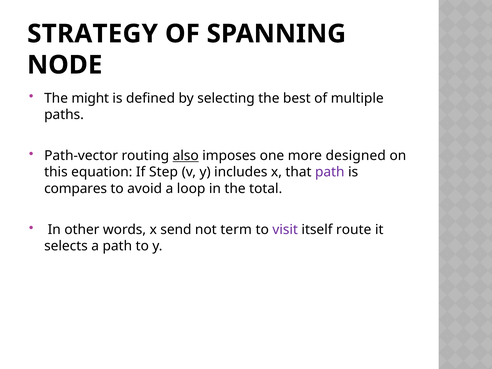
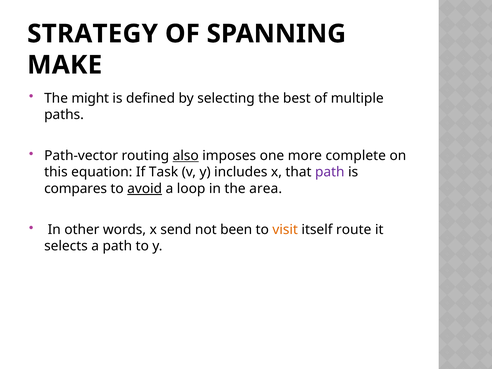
NODE: NODE -> MAKE (65, 65)
designed: designed -> complete (356, 156)
Step: Step -> Task (164, 172)
avoid underline: none -> present (145, 189)
total: total -> area (266, 189)
term: term -> been (236, 230)
visit colour: purple -> orange (285, 230)
